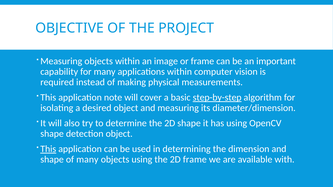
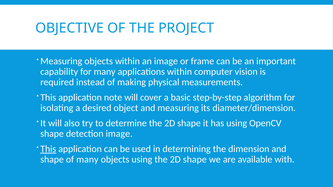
step-by-step underline: present -> none (217, 98)
detection object: object -> image (119, 134)
using the 2D frame: frame -> shape (195, 160)
